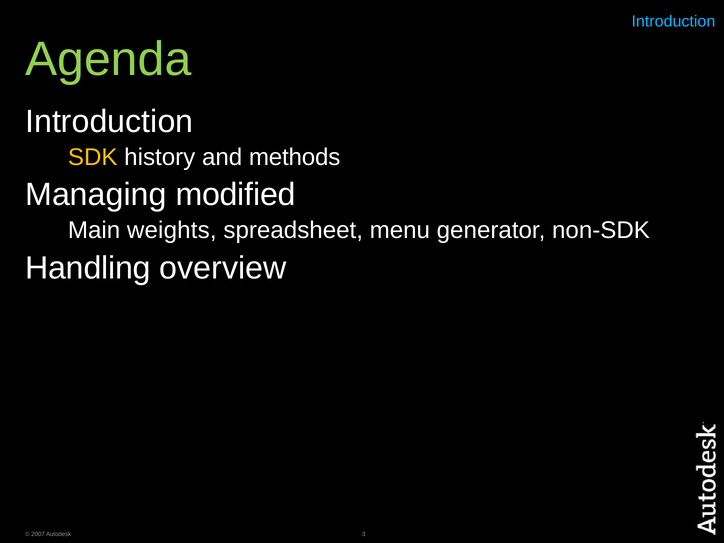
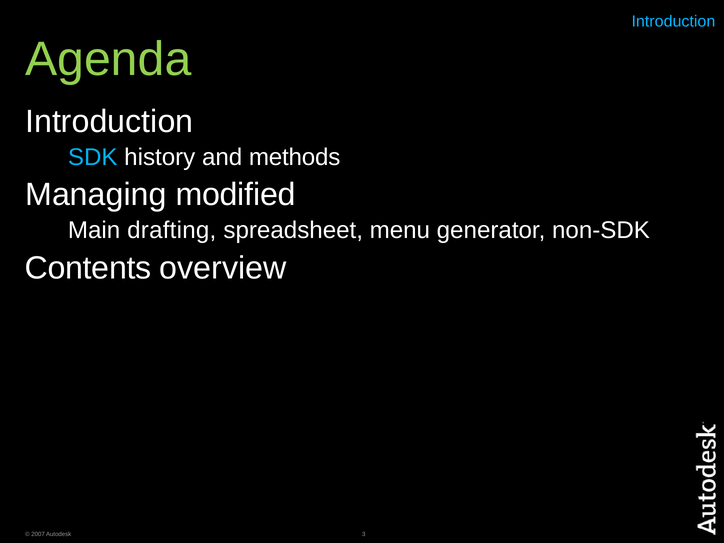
SDK colour: yellow -> light blue (93, 157)
weights: weights -> drafting (172, 230)
Handling: Handling -> Contents (88, 268)
